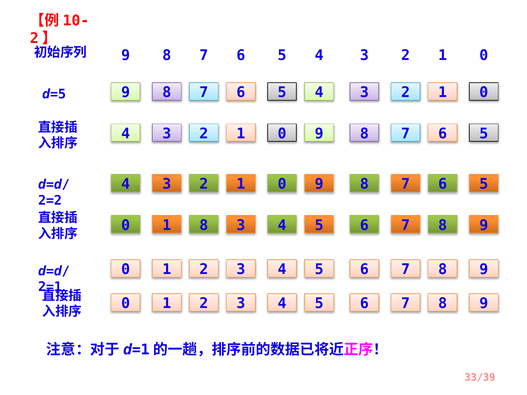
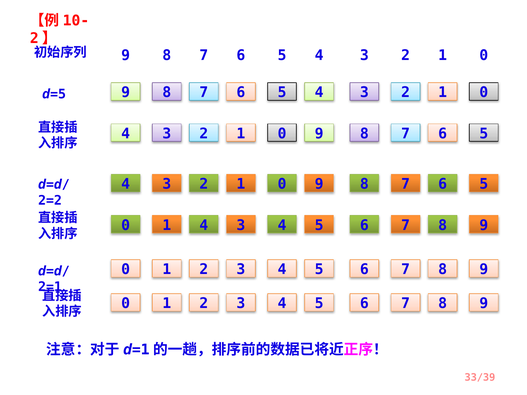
1 8: 8 -> 4 (204, 225)
